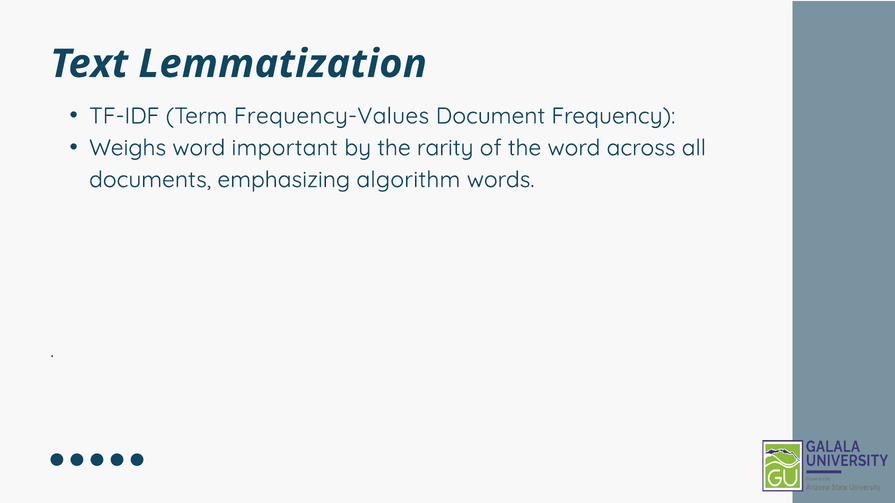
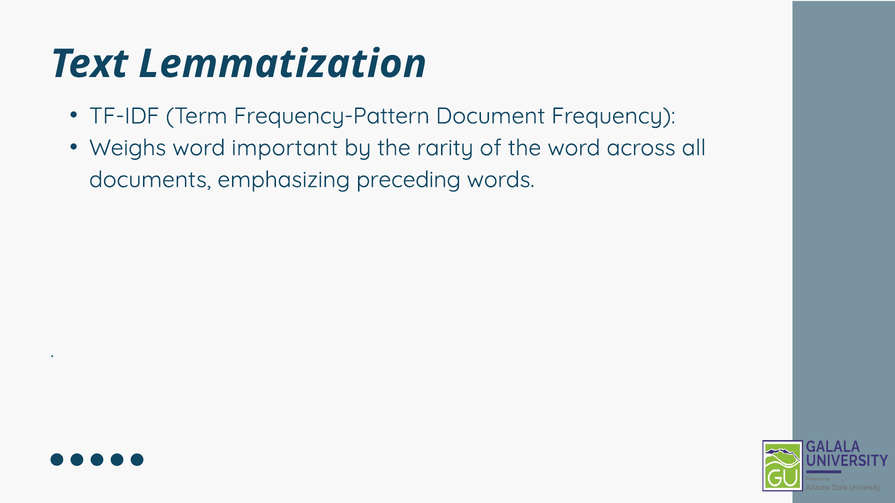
Frequency-Values: Frequency-Values -> Frequency-Pattern (332, 116)
algorithm: algorithm -> preceding (409, 180)
